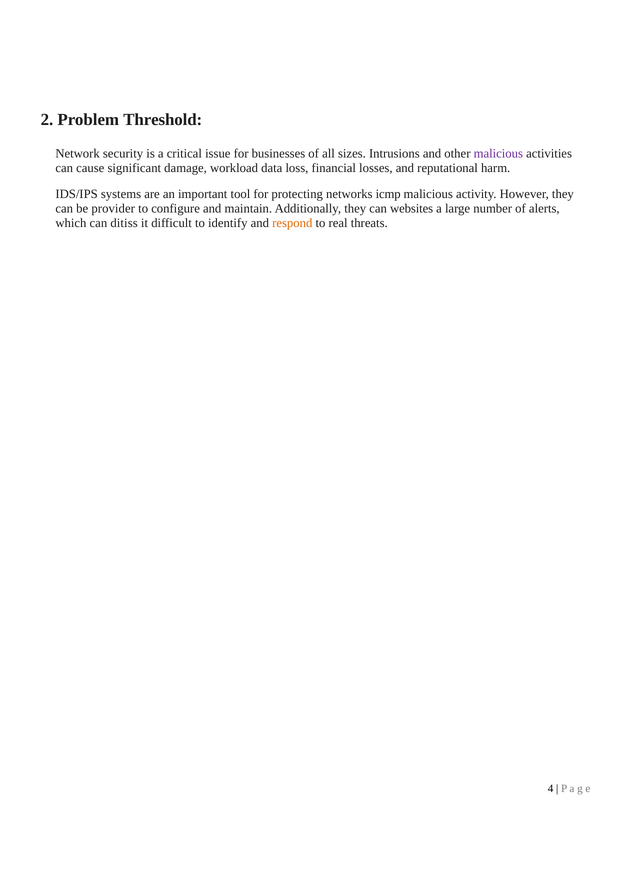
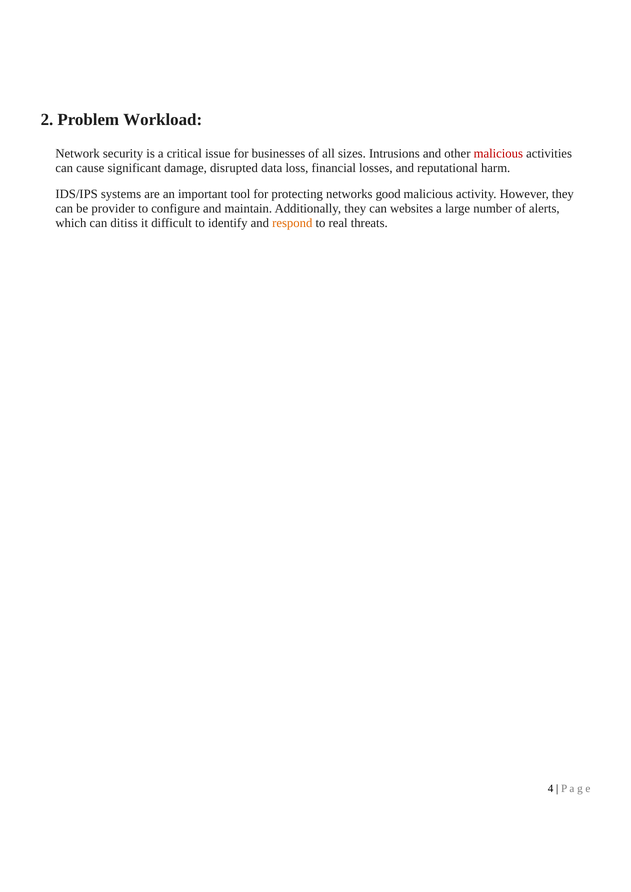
Threshold: Threshold -> Workload (163, 120)
malicious colour: purple -> red (498, 153)
workload: workload -> disrupted (234, 168)
icmp: icmp -> good (388, 194)
